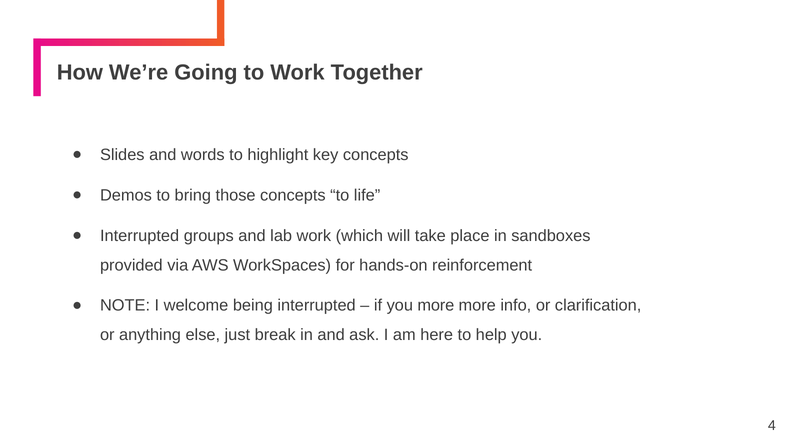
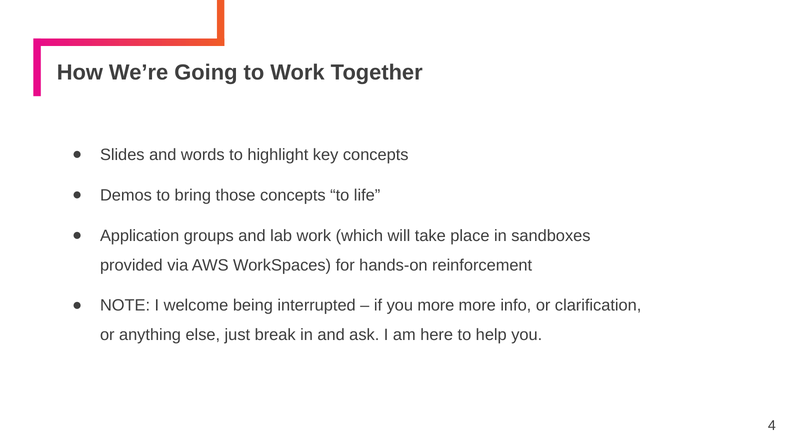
Interrupted: Interrupted -> Application (140, 236)
